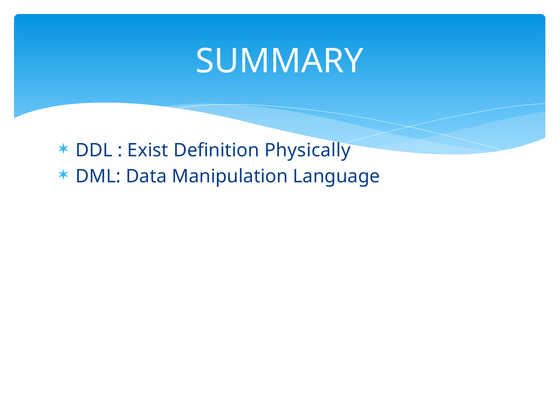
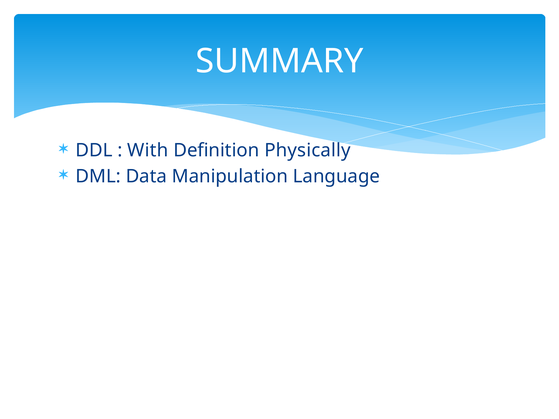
Exist: Exist -> With (148, 150)
